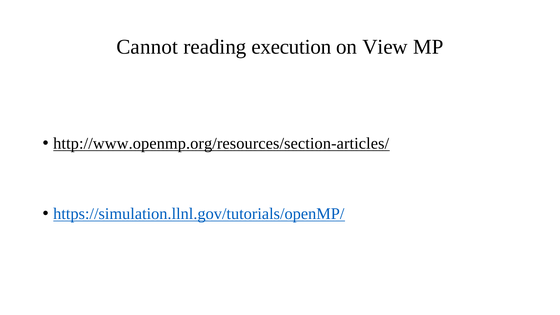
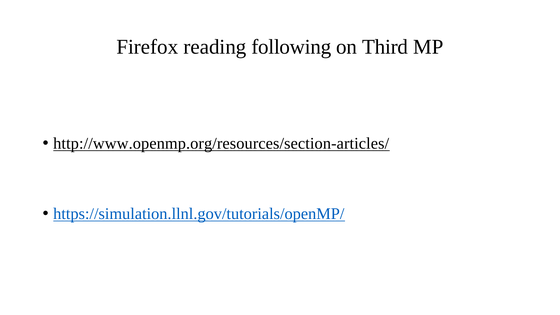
Cannot: Cannot -> Firefox (147, 47)
execution: execution -> following (291, 47)
View: View -> Third (385, 47)
